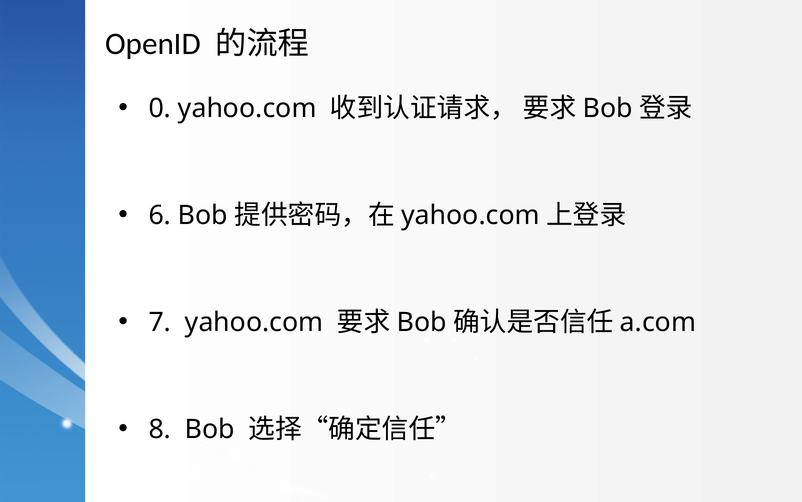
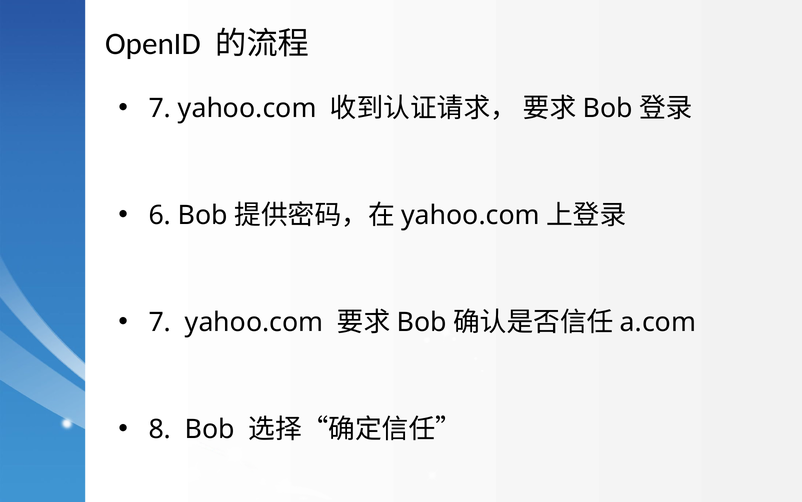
0: 0 -> 7 (160, 108)
